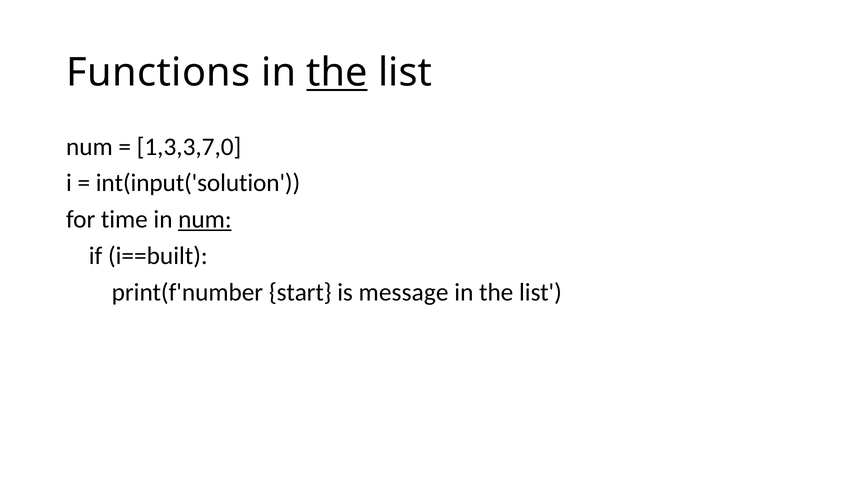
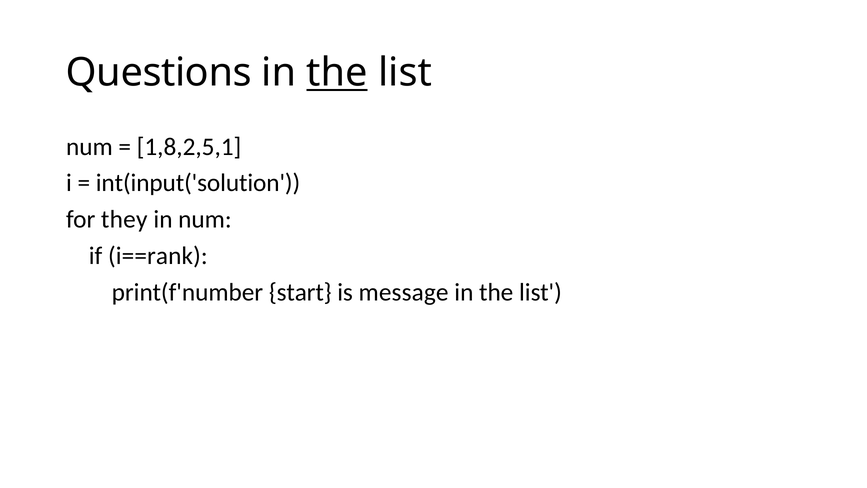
Functions: Functions -> Questions (159, 73)
1,3,3,7,0: 1,3,3,7,0 -> 1,8,2,5,1 (189, 147)
time: time -> they (124, 219)
num underline: present -> none (205, 219)
i==built: i==built -> i==rank (158, 256)
